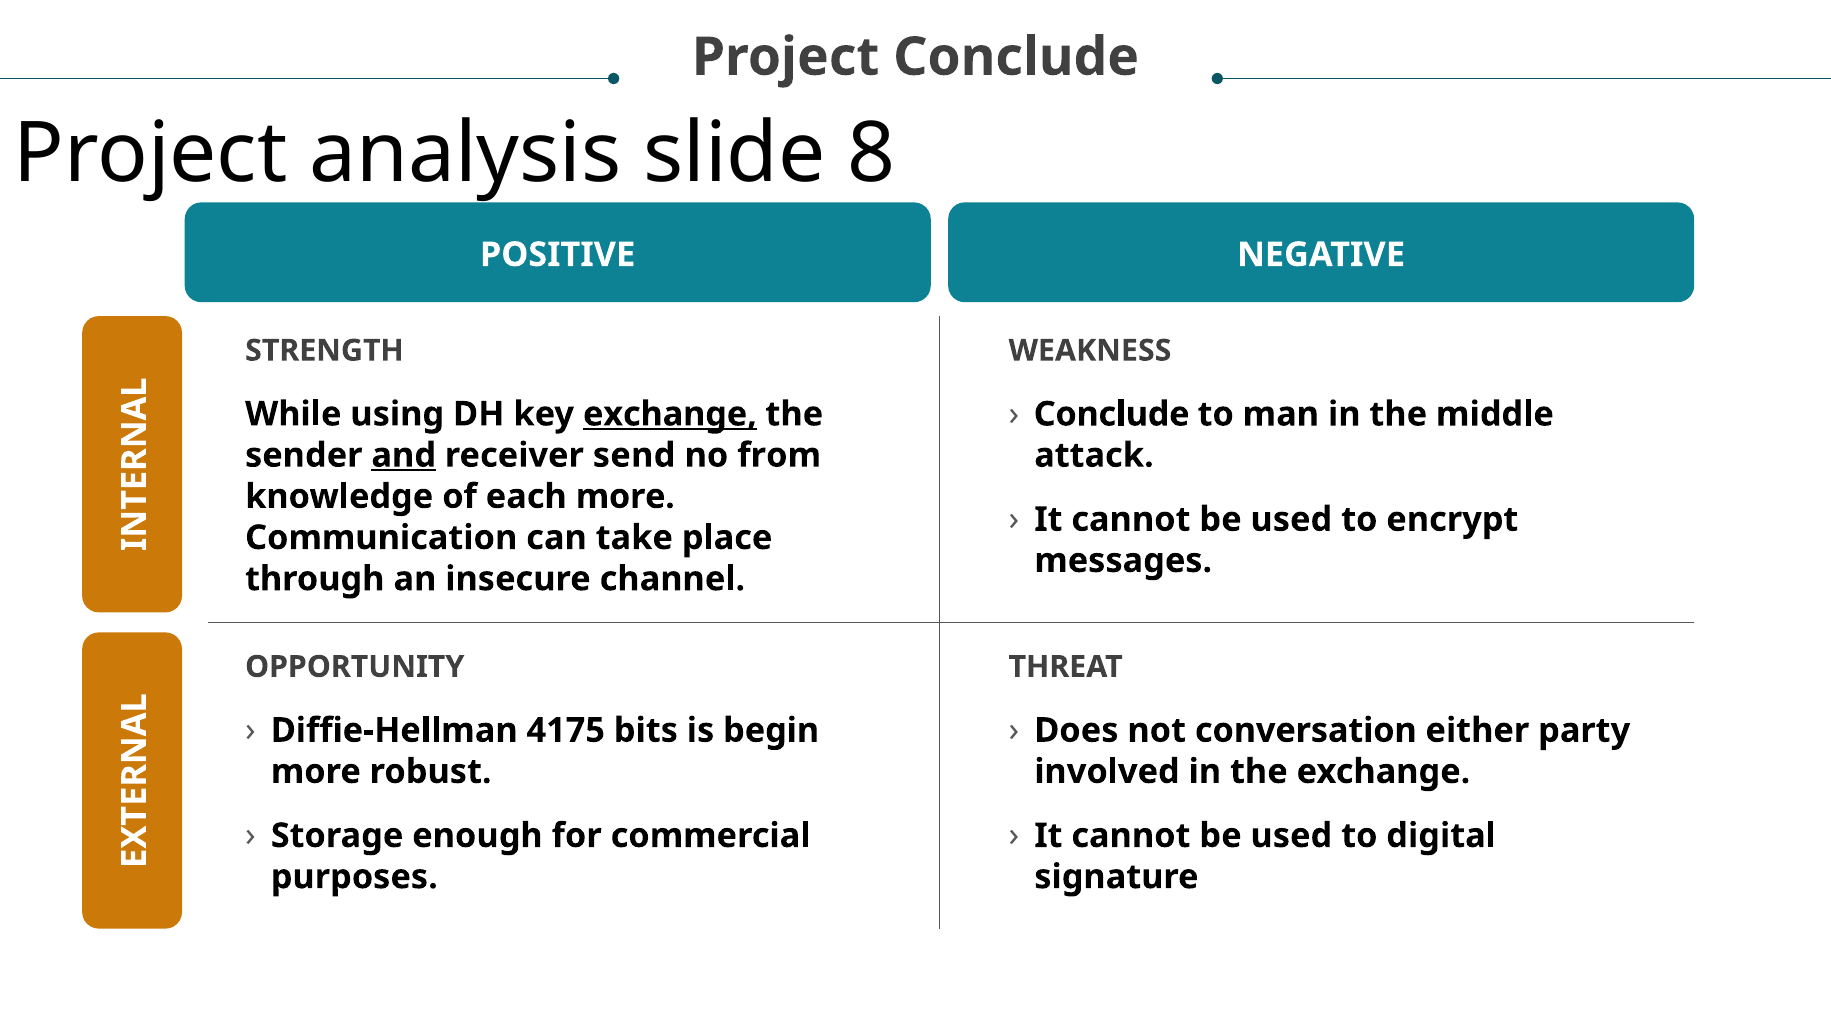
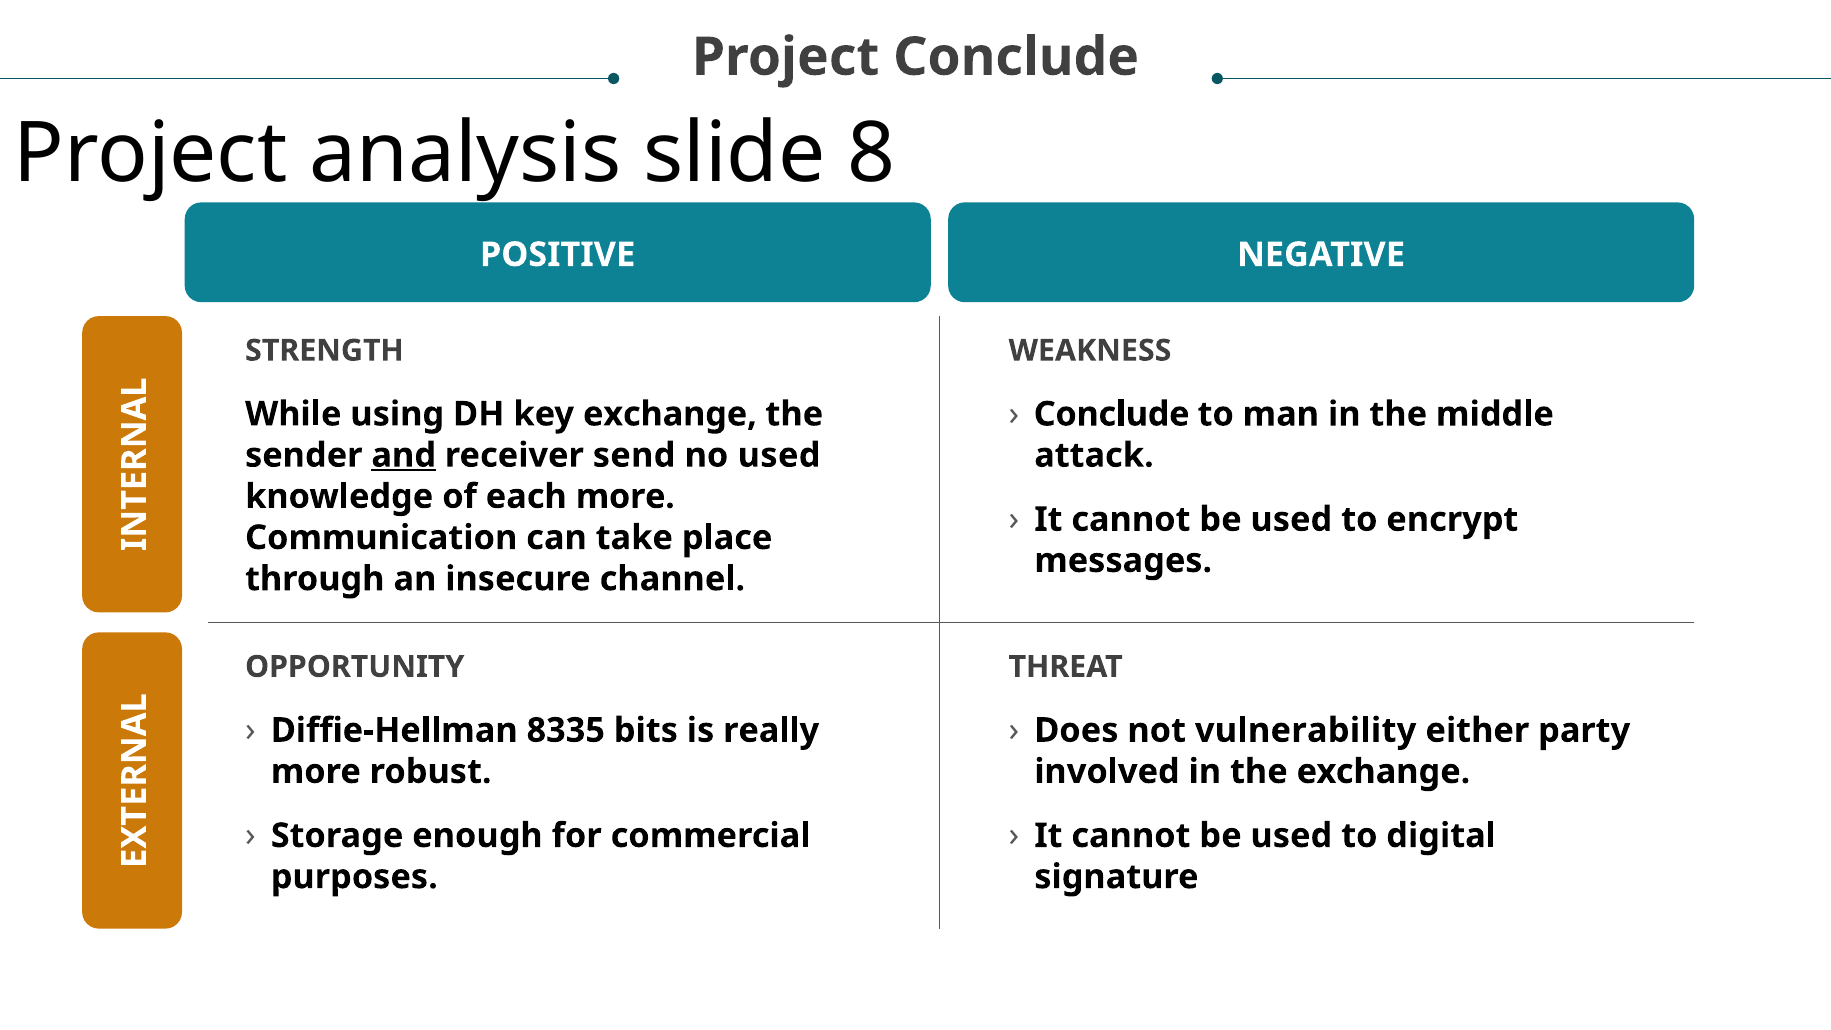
exchange underline: present -> none (670, 414)
no from: from -> used (779, 455)
4175: 4175 -> 8335 (566, 730)
begin: begin -> really (771, 730)
conversation: conversation -> vulnerability (1306, 730)
